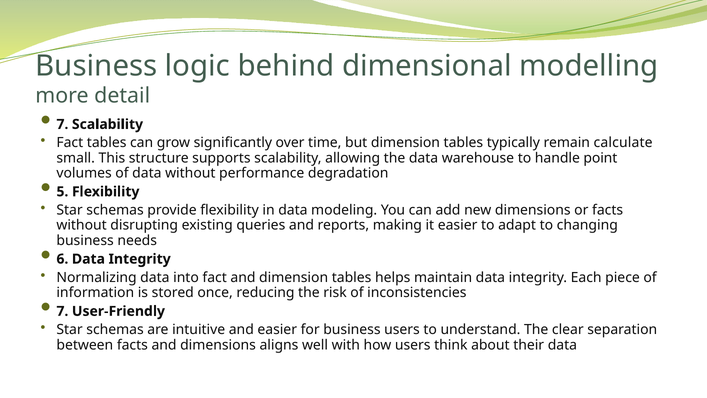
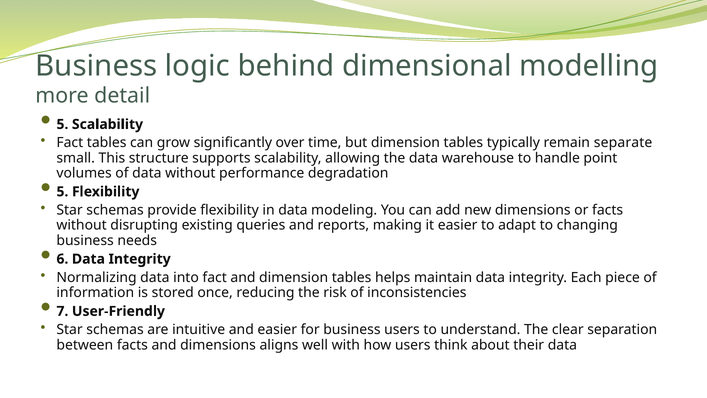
7: 7 -> 5 (62, 124)
calculate: calculate -> separate (623, 143)
